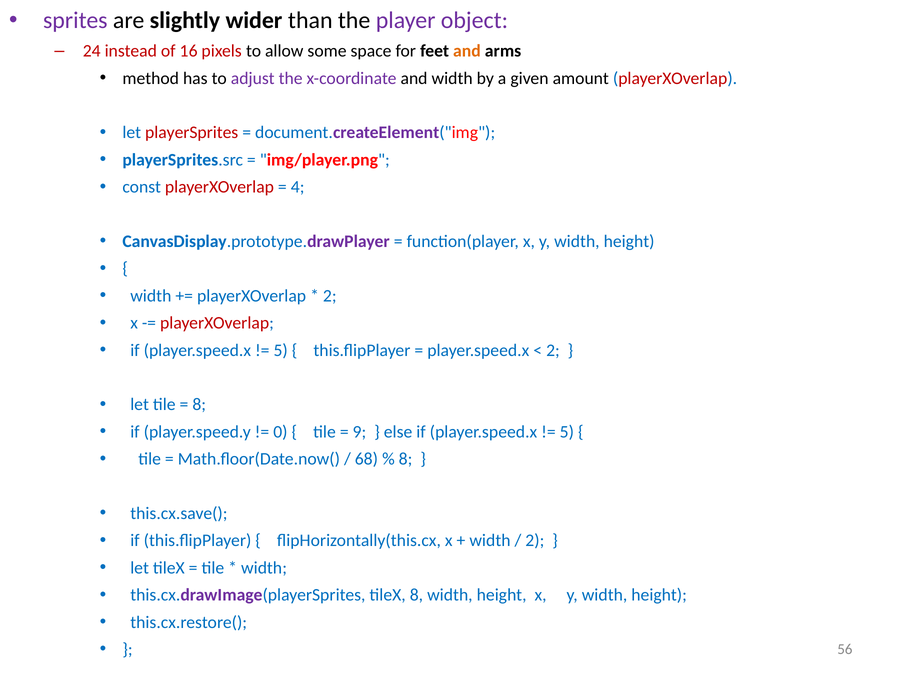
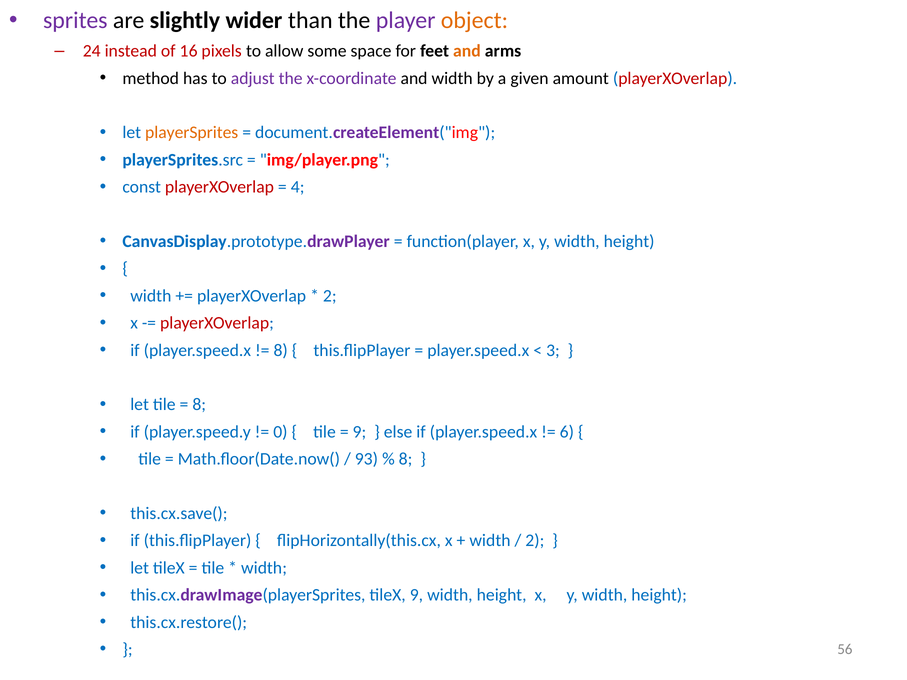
object colour: purple -> orange (474, 21)
playerSprites colour: red -> orange (192, 133)
5: 5 -> 8 (281, 350)
2: 2 -> 3 (553, 350)
5: 5 -> 6 (567, 432)
68: 68 -> 93 (366, 459)
tileX 8: 8 -> 9 (416, 595)
